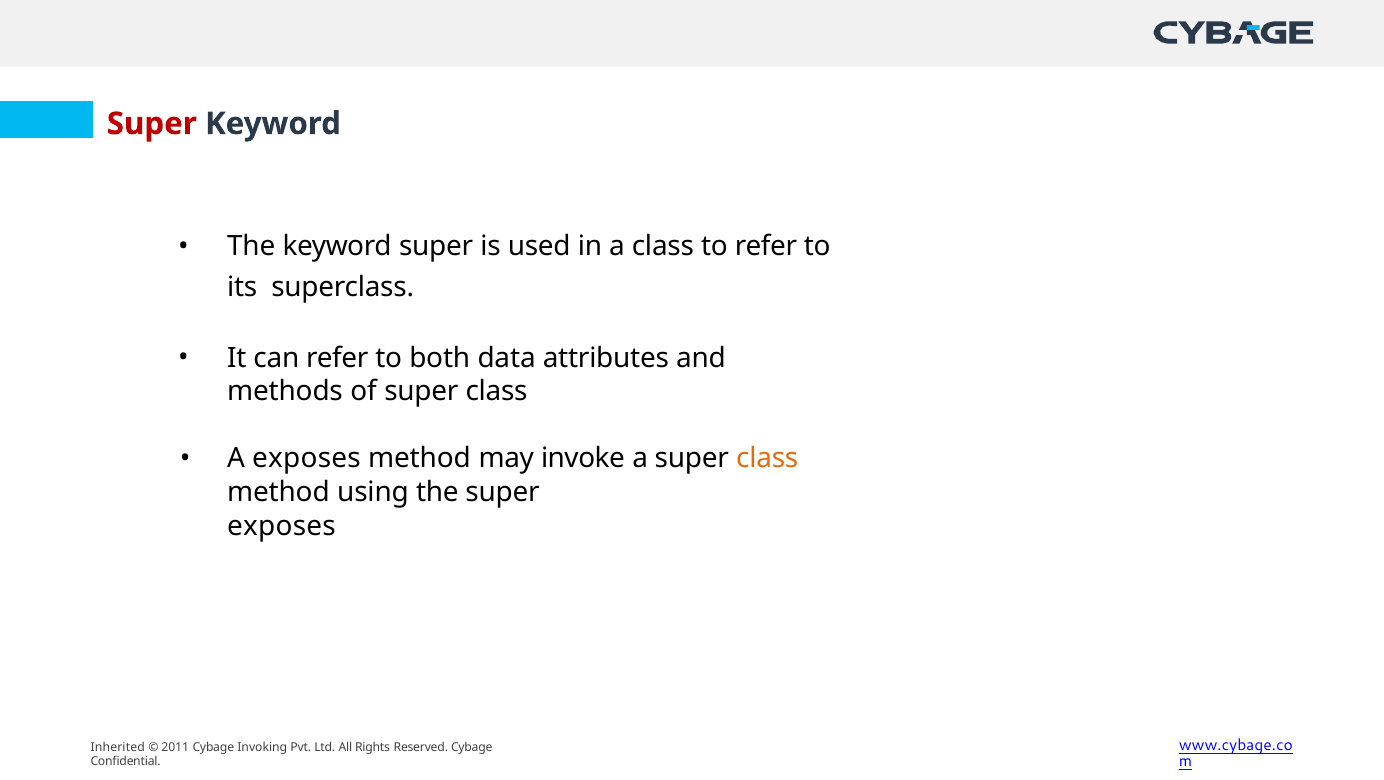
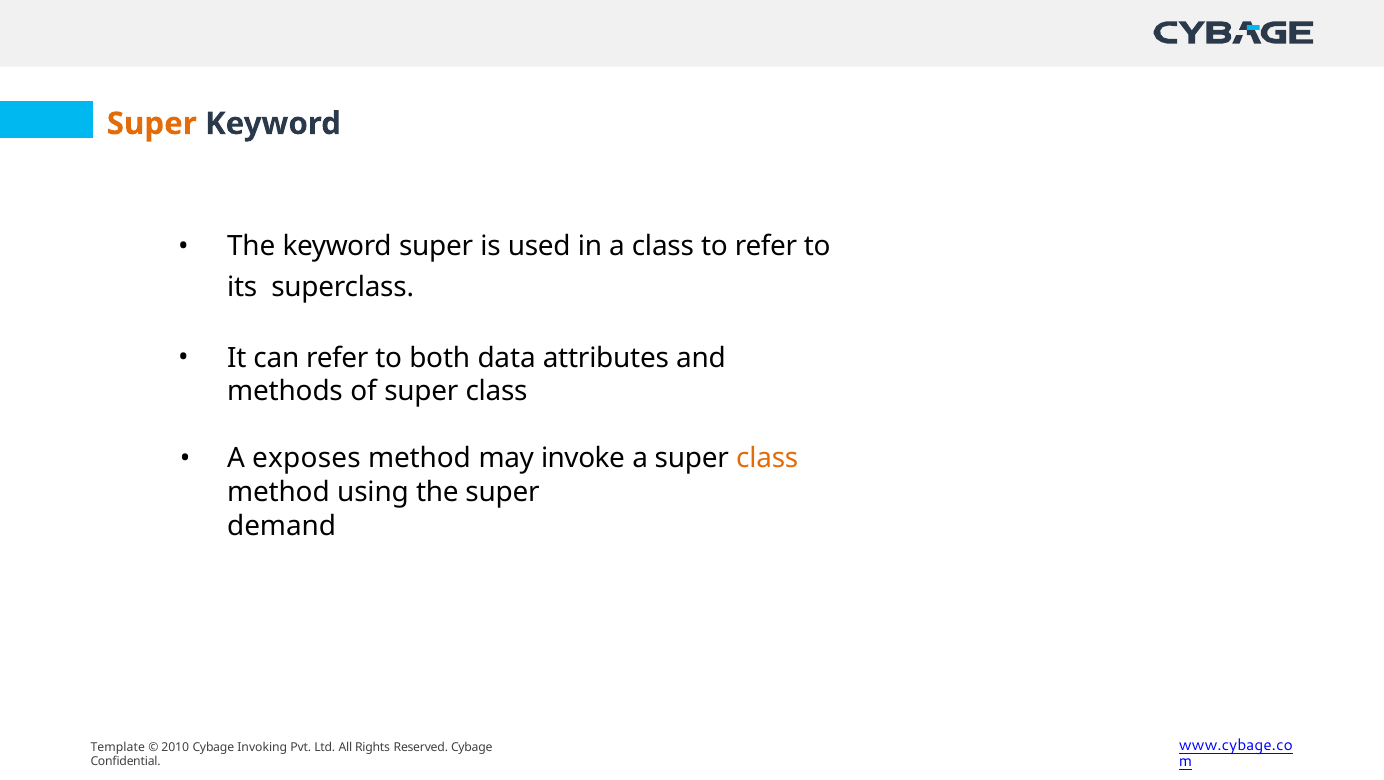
Super colour: red -> orange (152, 124)
exposes: exposes -> demand (282, 526)
Inherited: Inherited -> Template (118, 747)
2011: 2011 -> 2010 (175, 747)
